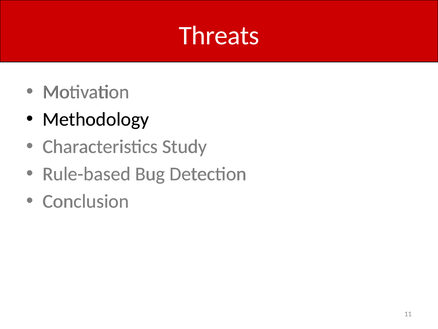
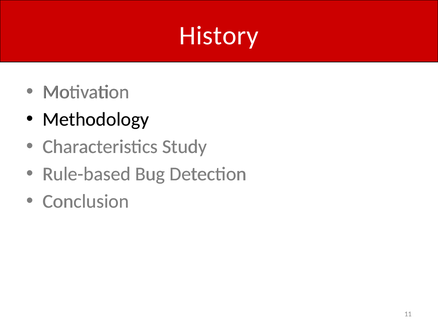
Threats: Threats -> History (219, 35)
